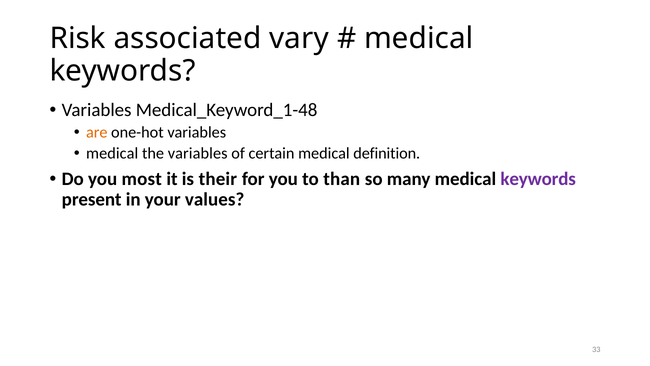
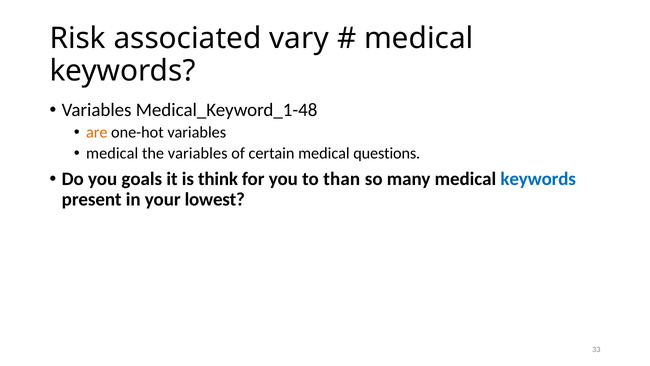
definition: definition -> questions (387, 153)
most: most -> goals (142, 179)
their: their -> think (218, 179)
keywords colour: purple -> blue (538, 179)
values: values -> lowest (215, 199)
